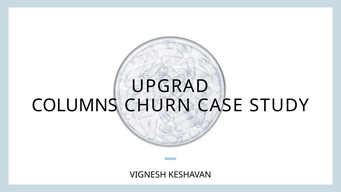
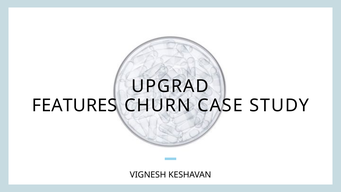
COLUMNS: COLUMNS -> FEATURES (75, 105)
